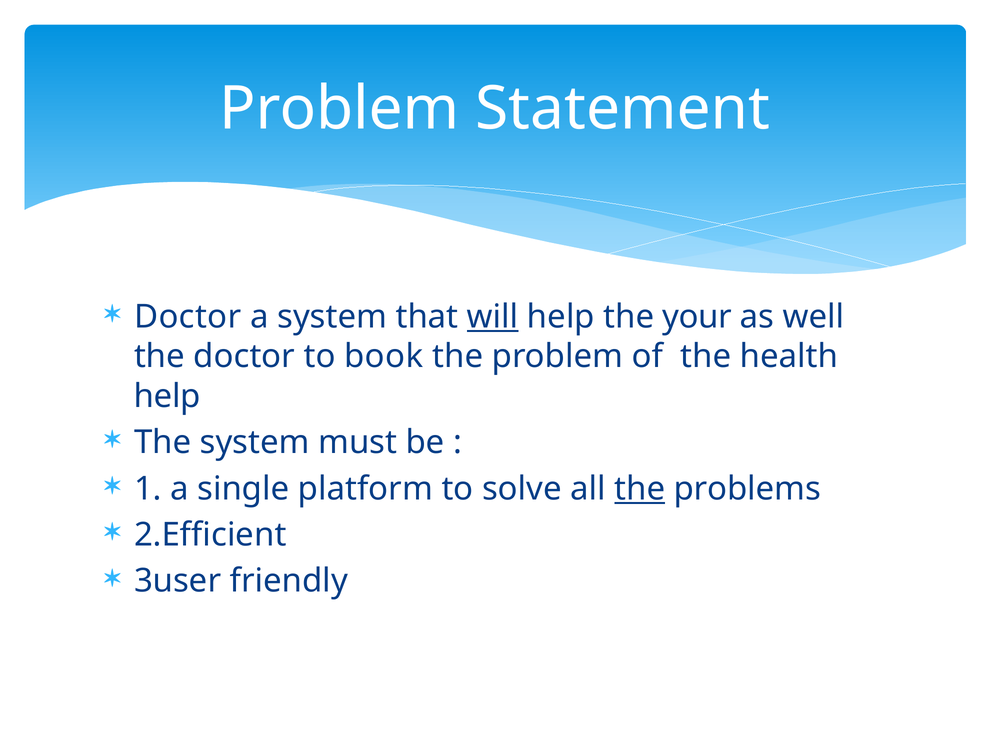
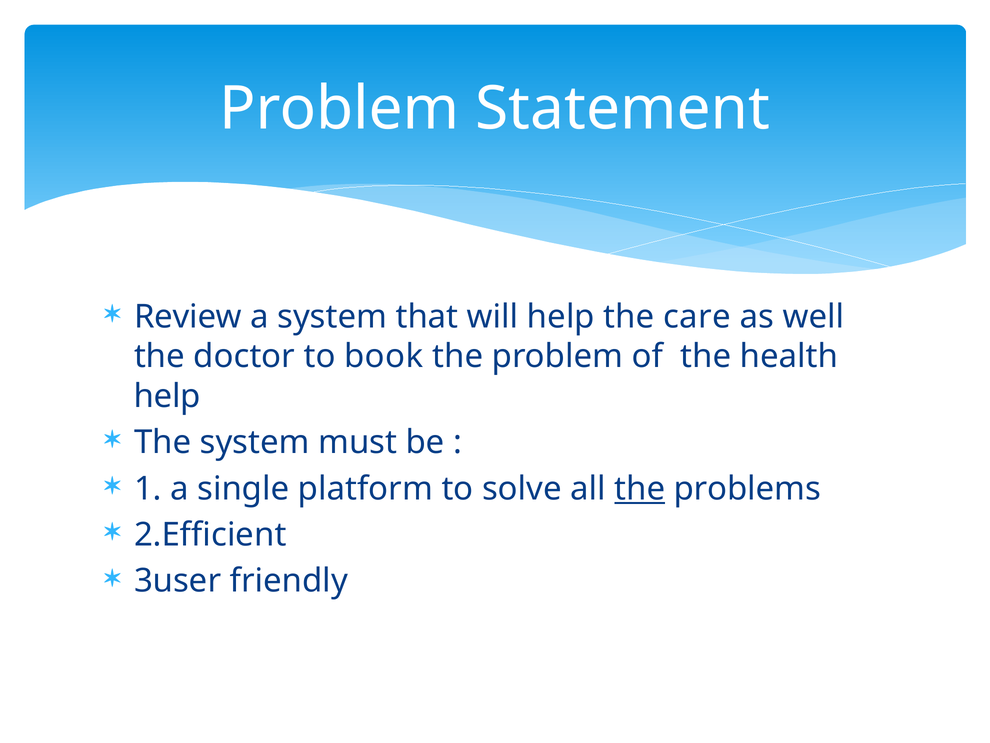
Doctor: Doctor -> Review (188, 317)
will underline: present -> none (493, 317)
your: your -> care (697, 317)
